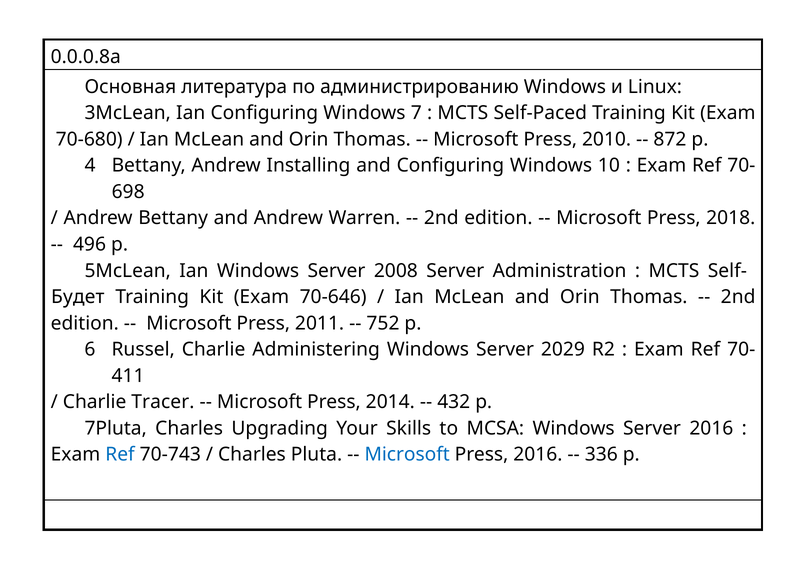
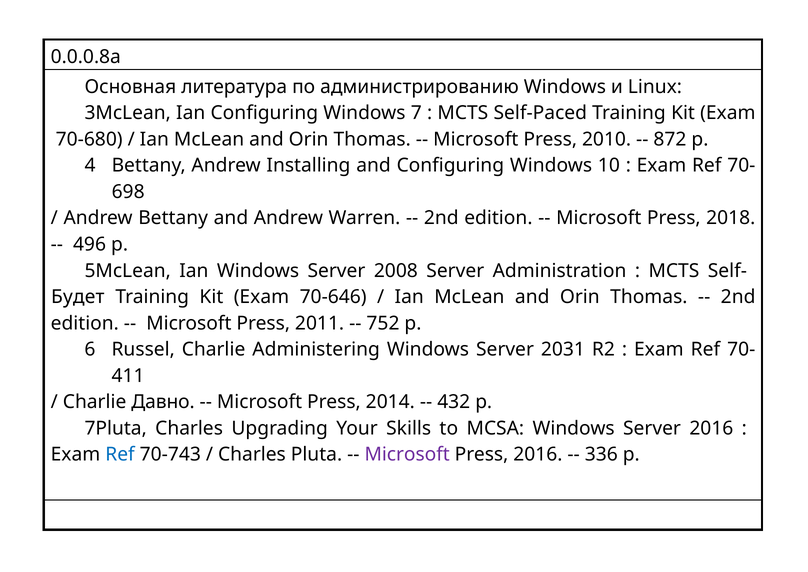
2029: 2029 -> 2031 (563, 349)
Tracer: Tracer -> Давно (163, 402)
Microsoft colour: blue -> purple (407, 454)
